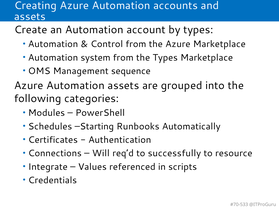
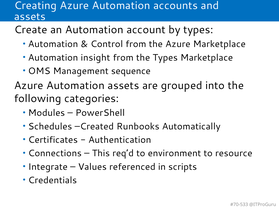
system: system -> insight (95, 58)
Starting: Starting -> Created (94, 127)
Will: Will -> This (101, 153)
successfully: successfully -> environment (174, 153)
